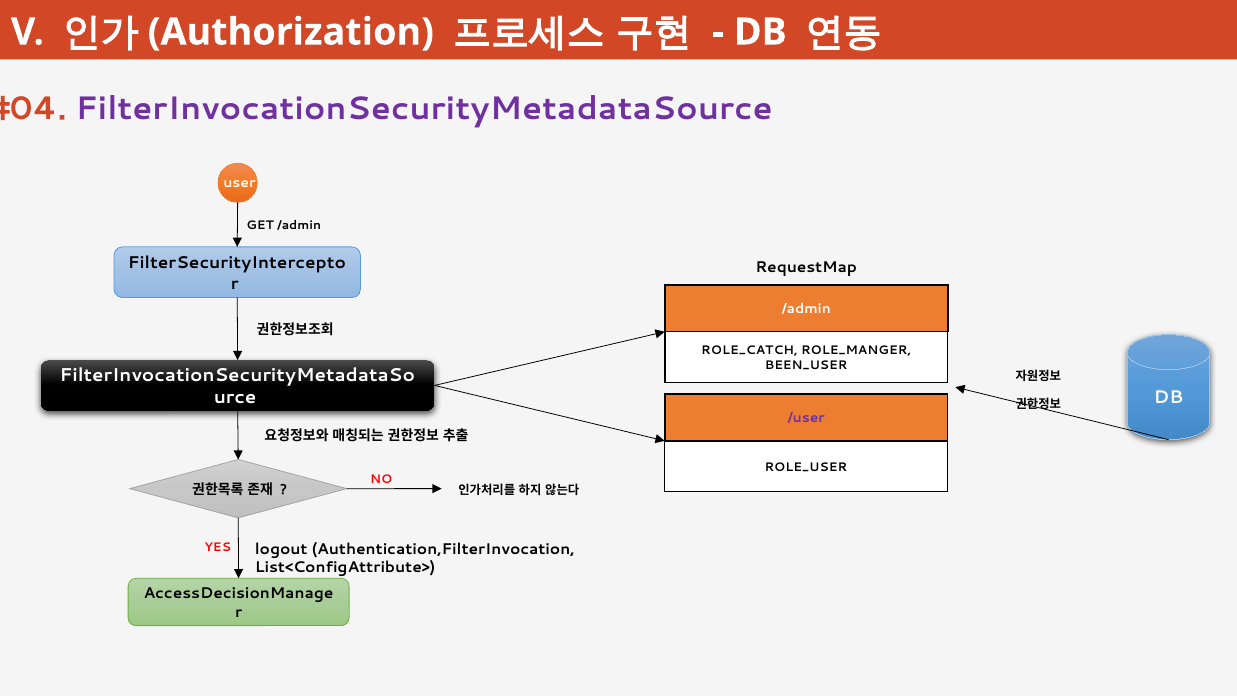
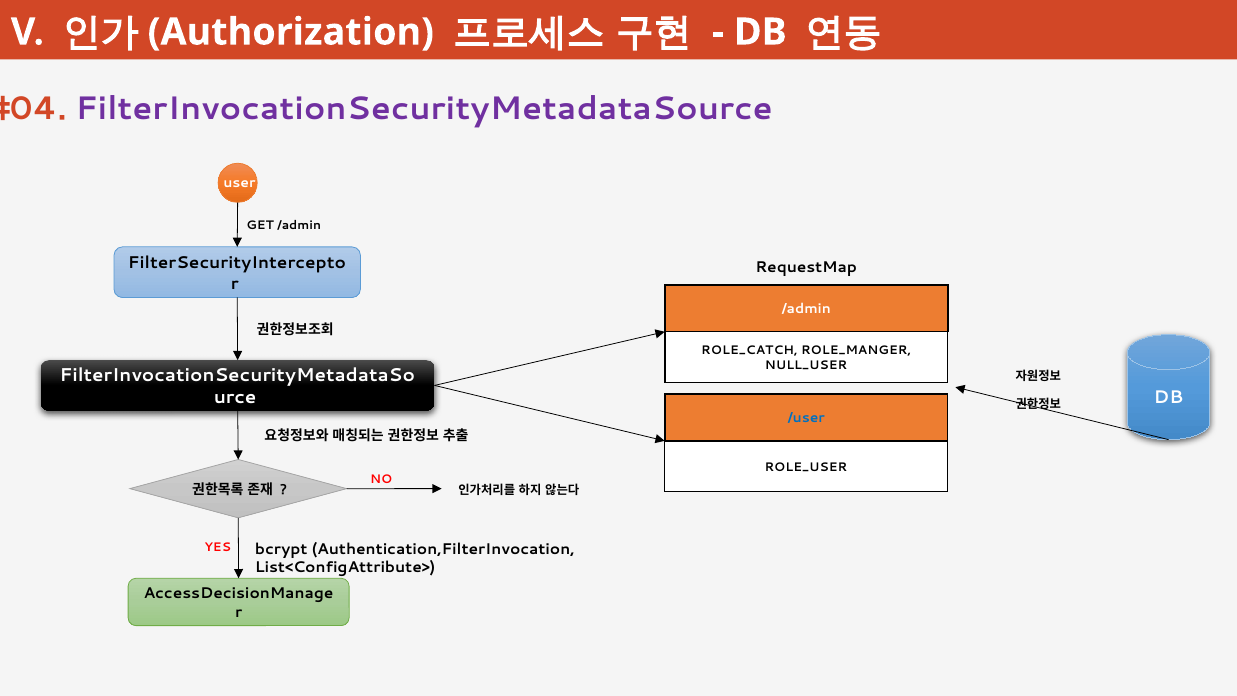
BEEN_USER: BEEN_USER -> NULL_USER (806, 365)
/user colour: purple -> blue (806, 418)
logout: logout -> bcrypt (281, 549)
